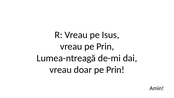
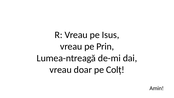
doar pe Prin: Prin -> Colț (115, 70)
